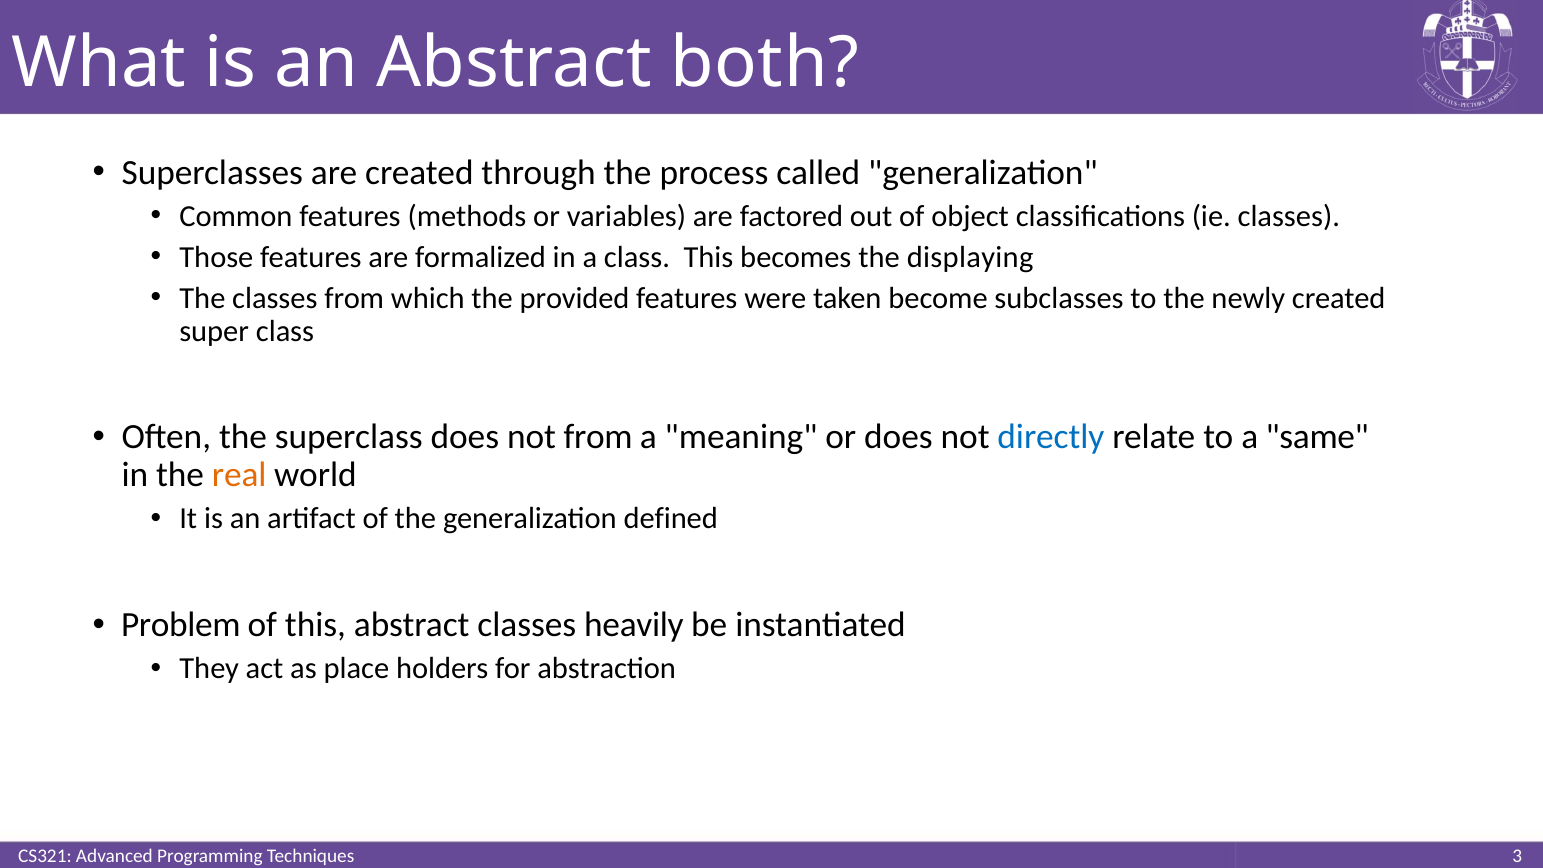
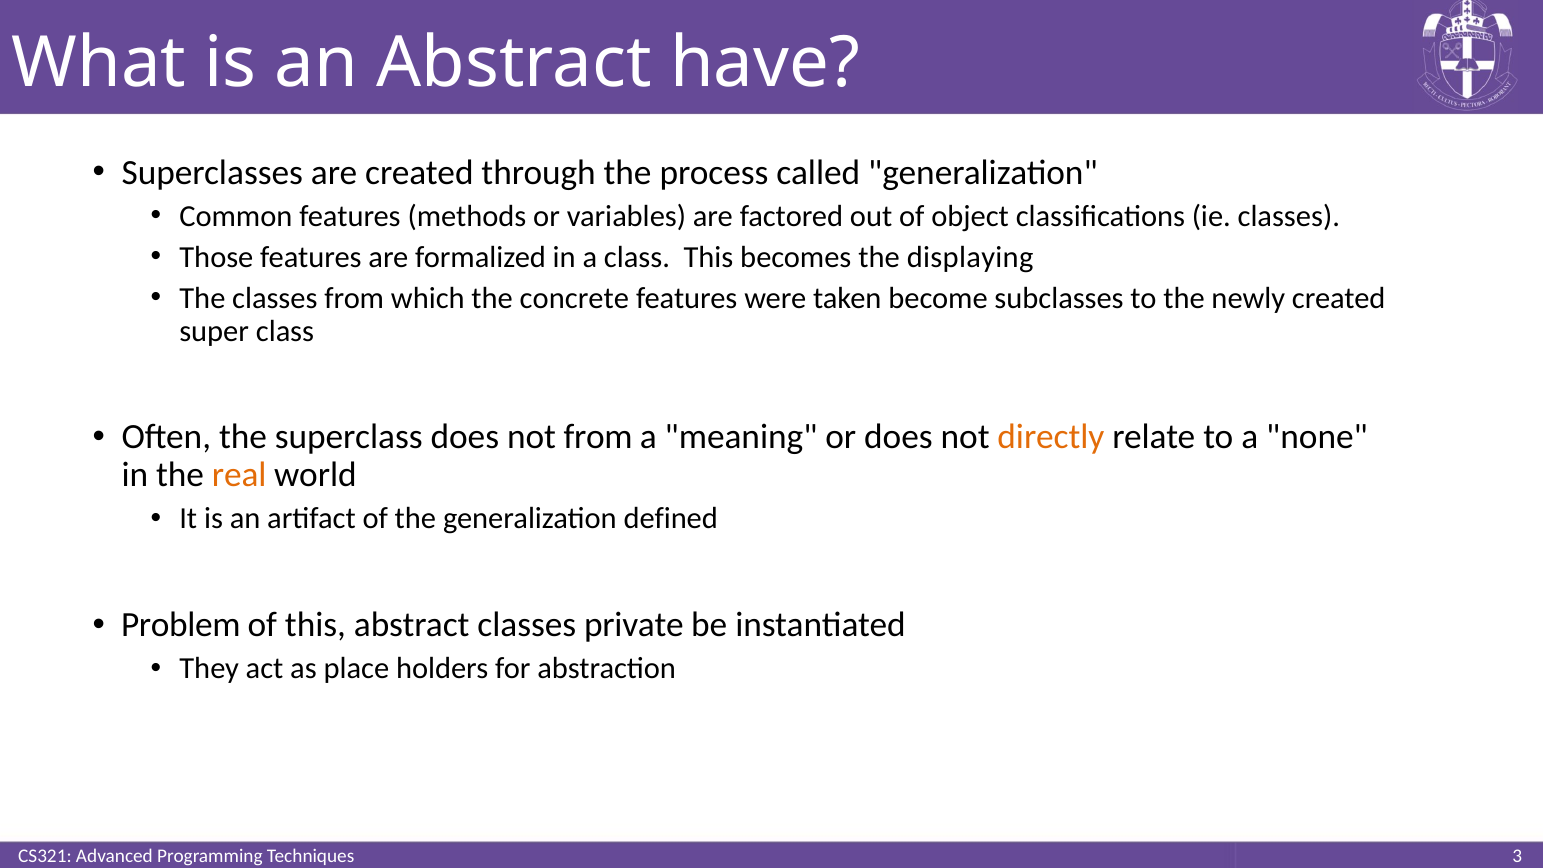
both: both -> have (765, 64)
provided: provided -> concrete (574, 298)
directly colour: blue -> orange (1051, 437)
same: same -> none (1317, 437)
heavily: heavily -> private (634, 625)
